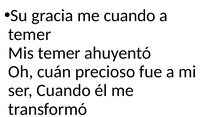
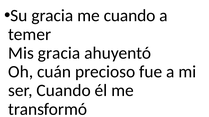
Mis temer: temer -> gracia (59, 53)
